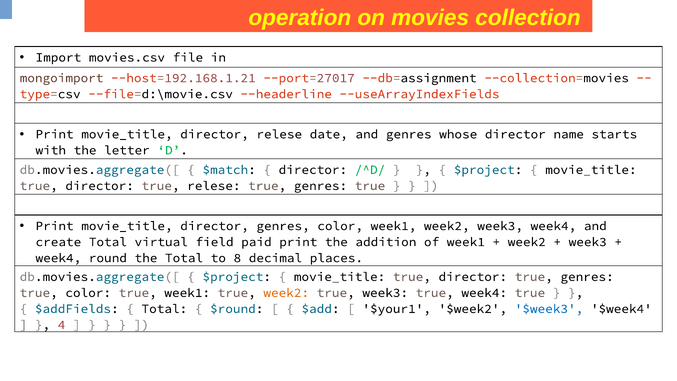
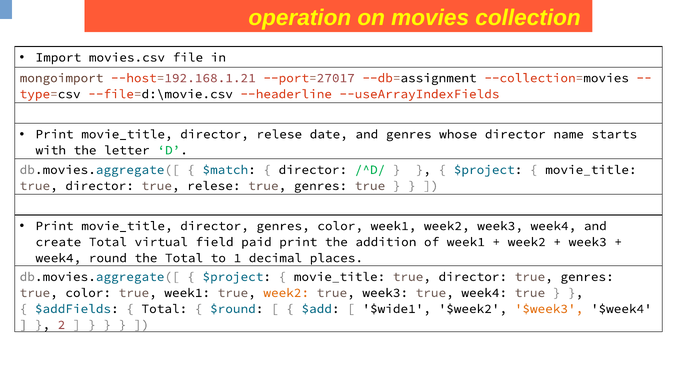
8: 8 -> 1 (237, 258)
$your1: $your1 -> $wide1 (397, 309)
$week3 colour: blue -> orange (549, 309)
4: 4 -> 2 (62, 325)
